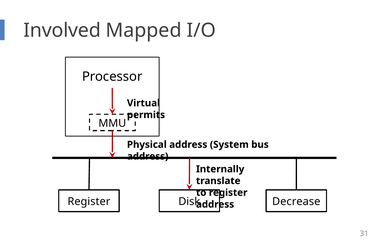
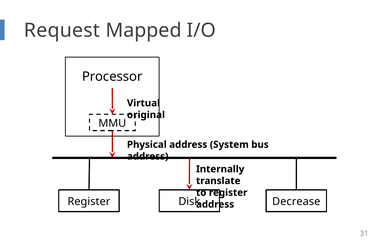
Involved: Involved -> Request (62, 30)
permits: permits -> original (146, 115)
